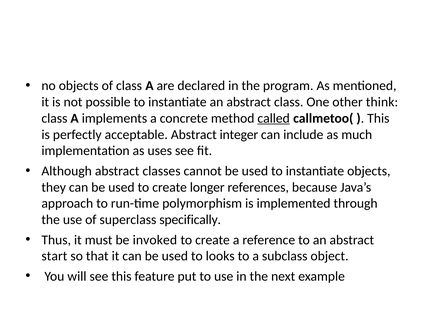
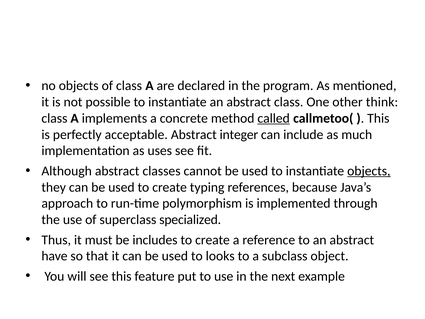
objects underline: none -> present (369, 171)
longer: longer -> typing (207, 187)
specifically: specifically -> specialized (190, 220)
invoked: invoked -> includes (155, 240)
start: start -> have (54, 256)
